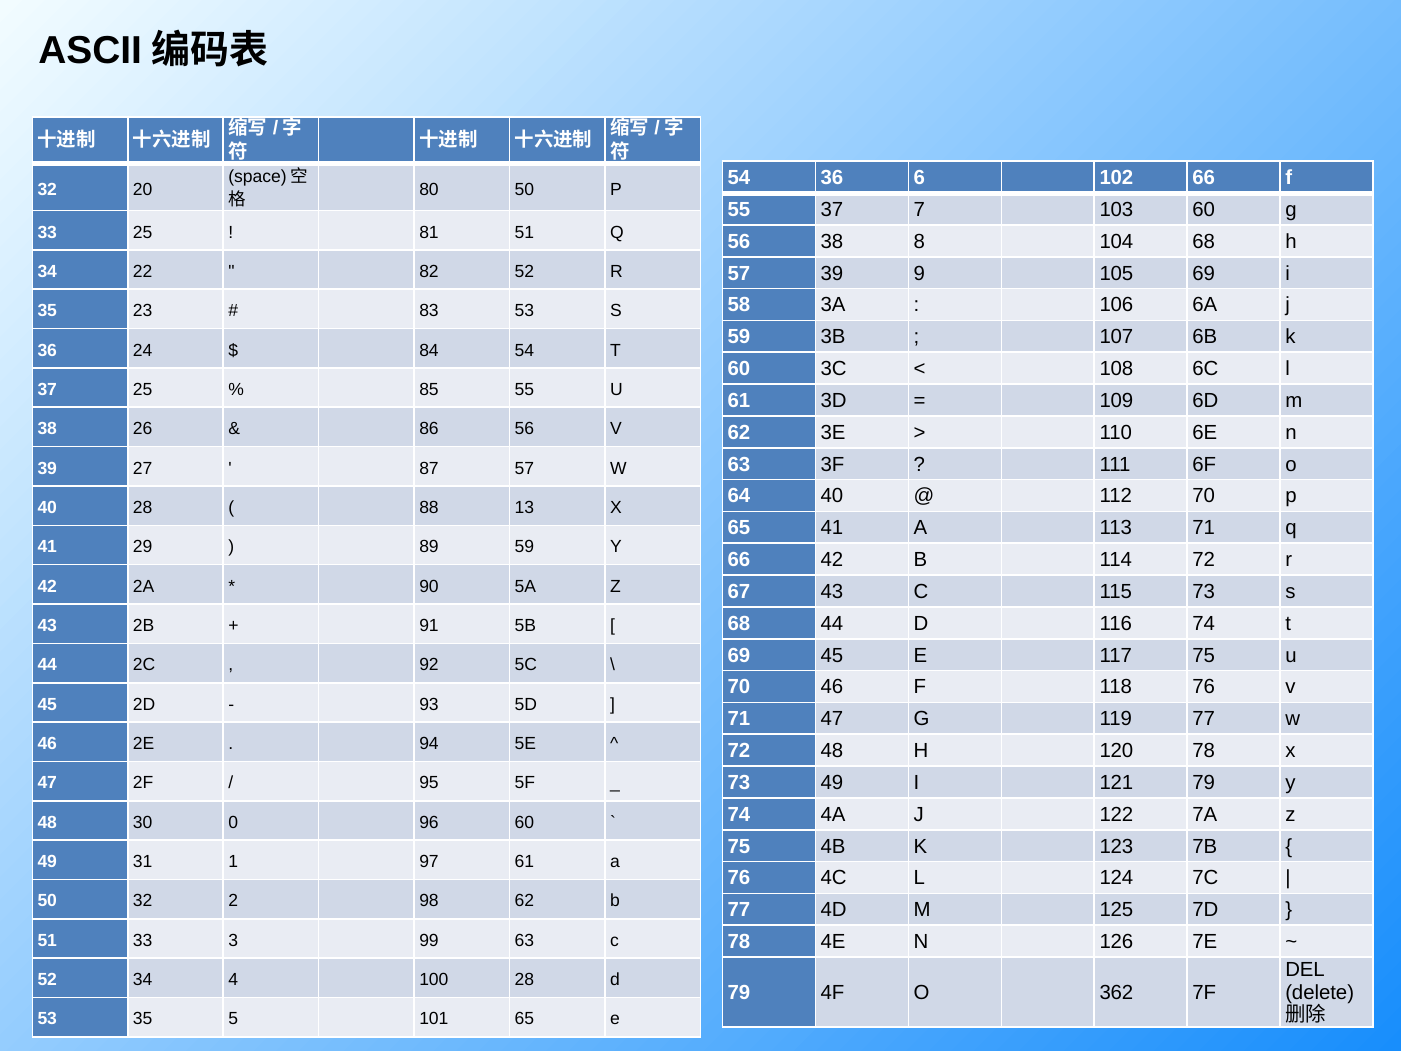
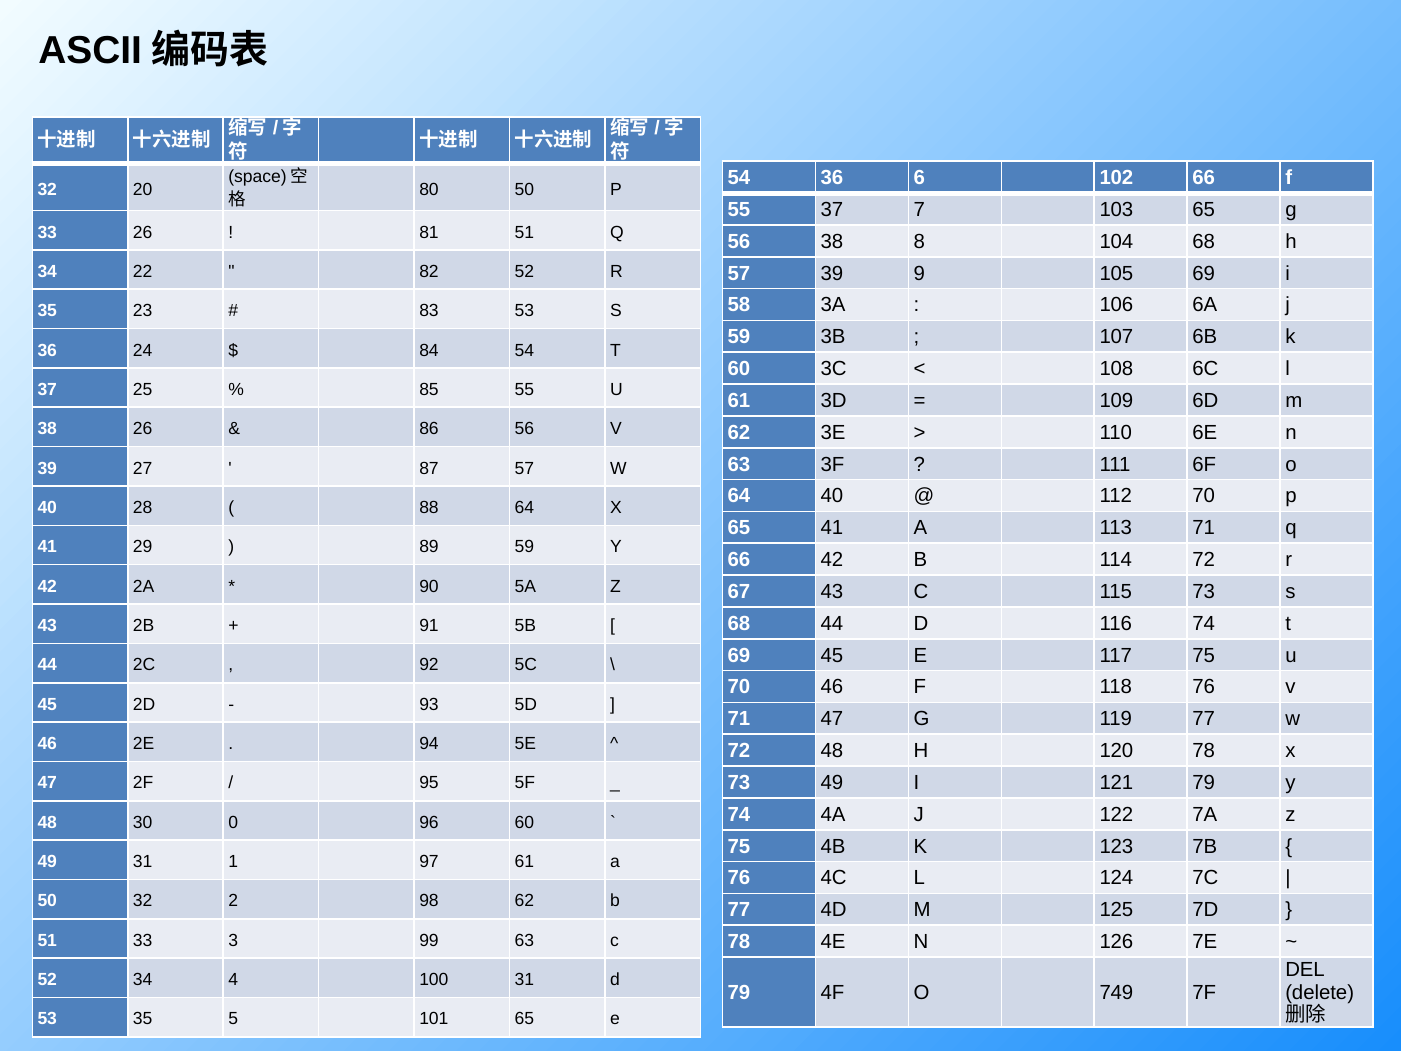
103 60: 60 -> 65 (1204, 210)
33 25: 25 -> 26 (143, 232)
88 13: 13 -> 64 (524, 508)
100 28: 28 -> 31 (524, 980)
362: 362 -> 749 (1116, 993)
